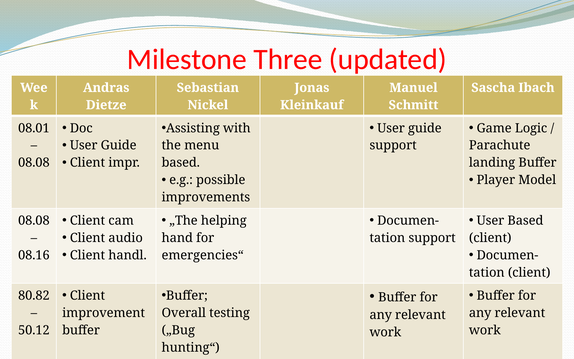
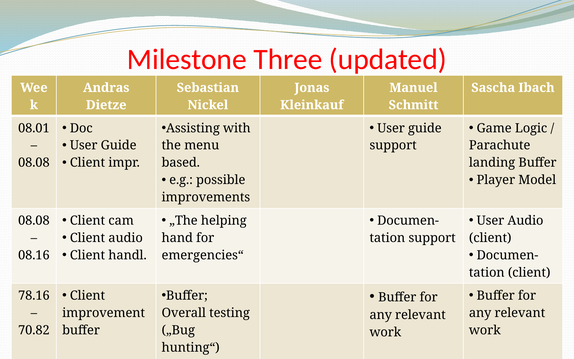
User Based: Based -> Audio (525, 220)
80.82: 80.82 -> 78.16 (34, 295)
50.12: 50.12 -> 70.82 (34, 330)
